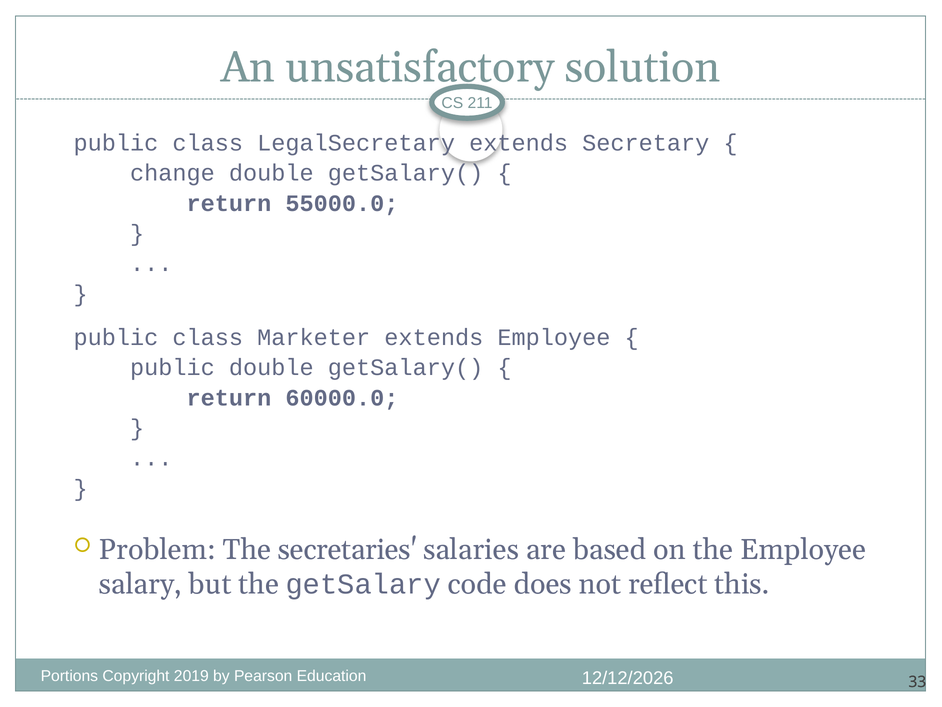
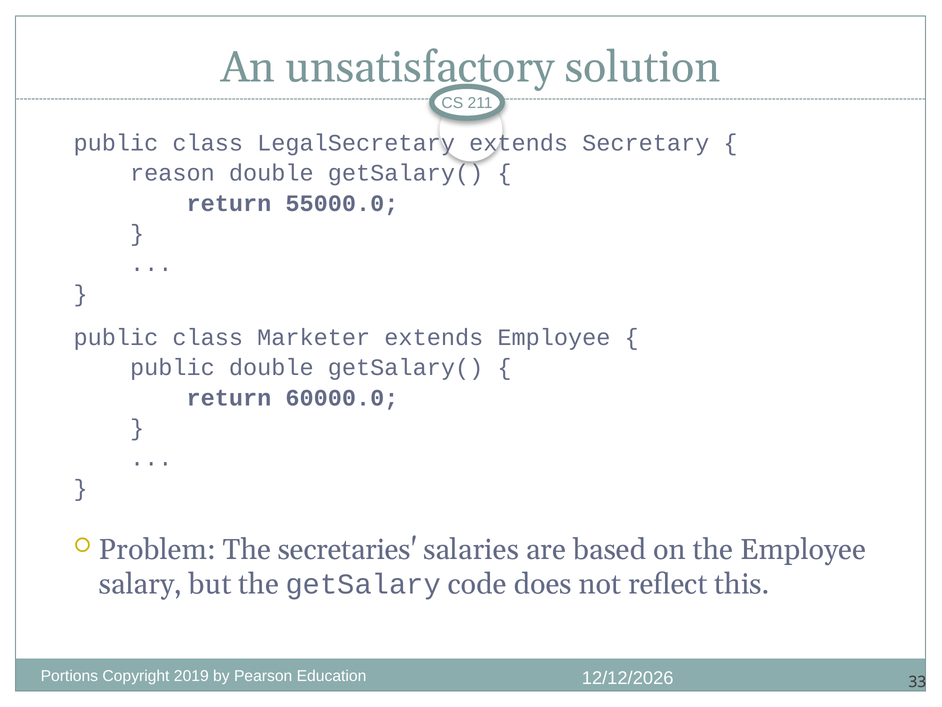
change: change -> reason (172, 173)
